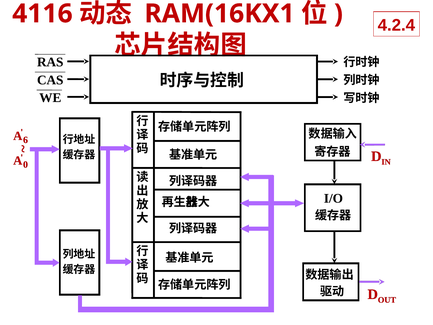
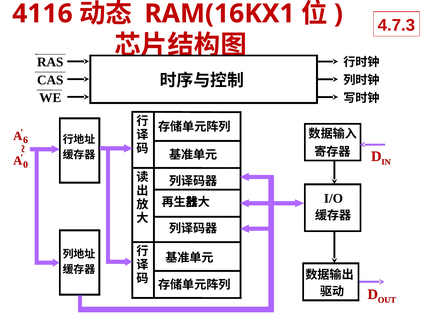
4.2.4: 4.2.4 -> 4.7.3 (396, 25)
